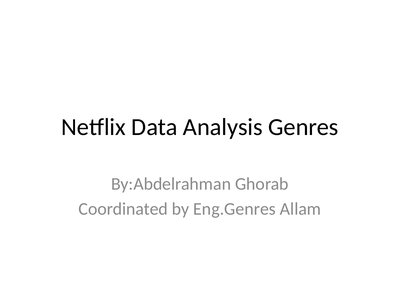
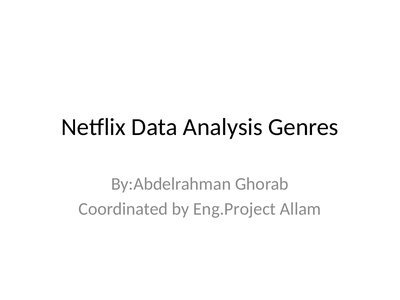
Eng.Genres: Eng.Genres -> Eng.Project (235, 209)
